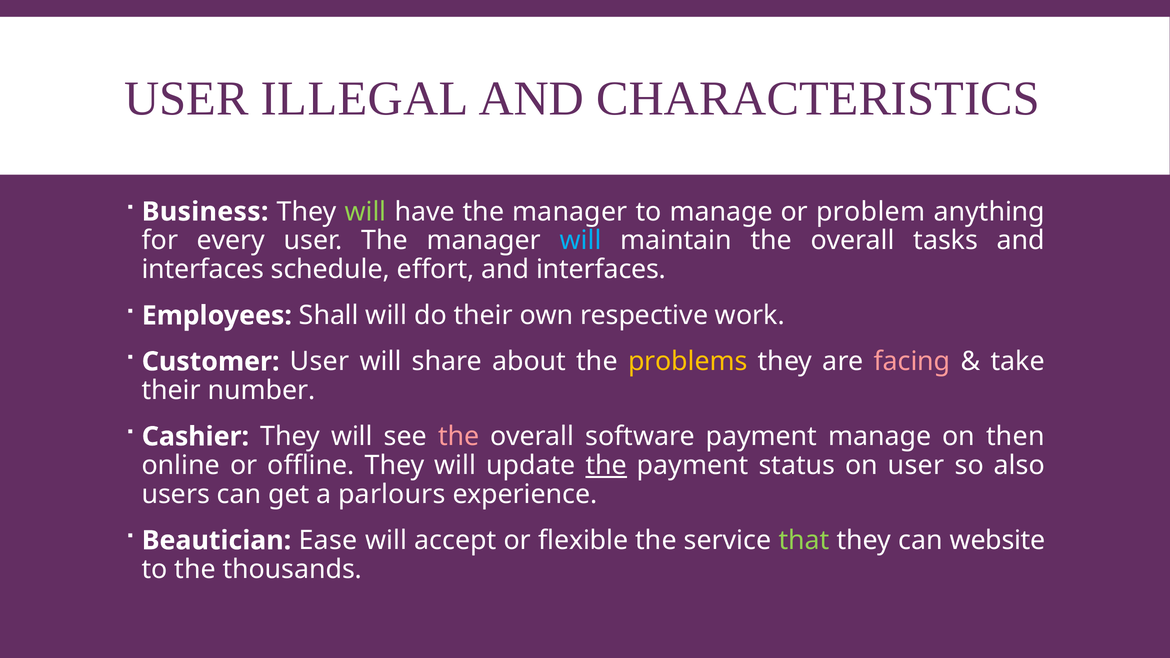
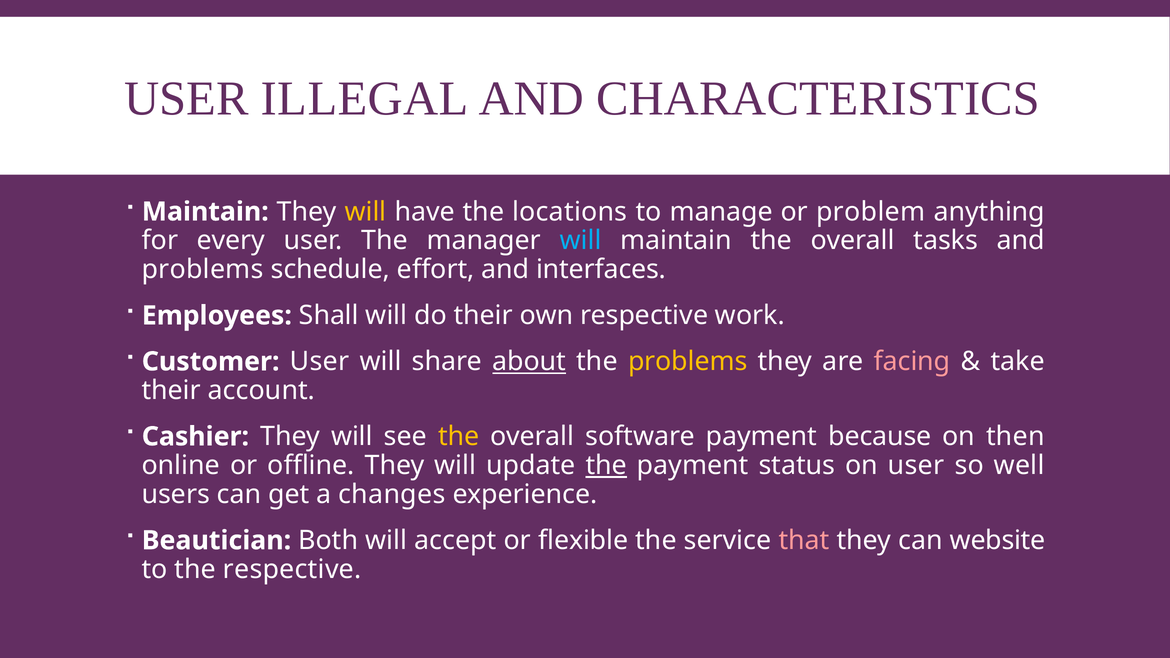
Business: Business -> Maintain (205, 212)
will colour: light green -> yellow (366, 212)
have the manager: manager -> locations (570, 212)
interfaces: interfaces -> problems (203, 270)
about underline: none -> present (529, 362)
number: number -> account (261, 391)
the colour: pink -> yellow (459, 437)
payment manage: manage -> because (880, 437)
also: also -> well (1019, 466)
parlours: parlours -> changes (392, 495)
Ease: Ease -> Both (328, 541)
that colour: light green -> pink (804, 541)
the thousands: thousands -> respective (292, 570)
